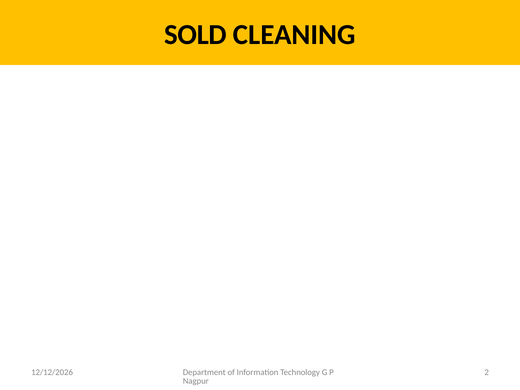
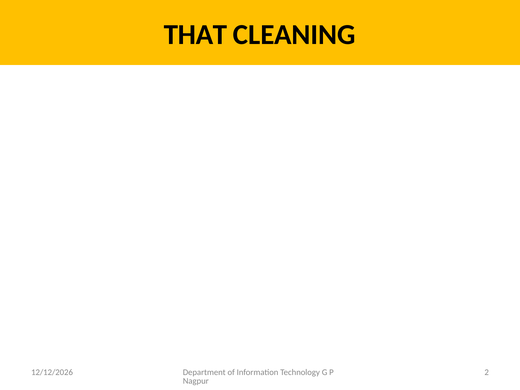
SOLD: SOLD -> THAT (195, 35)
